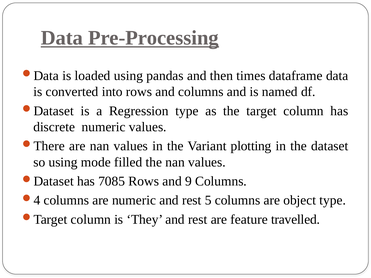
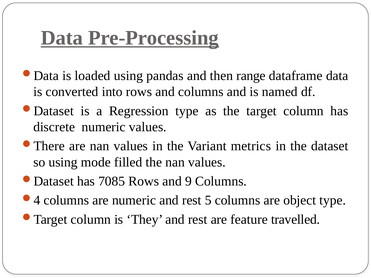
times: times -> range (251, 76)
plotting: plotting -> metrics (251, 146)
